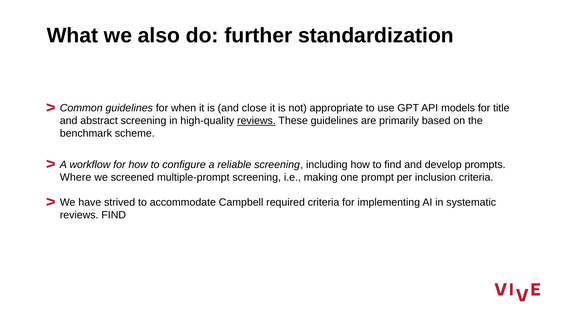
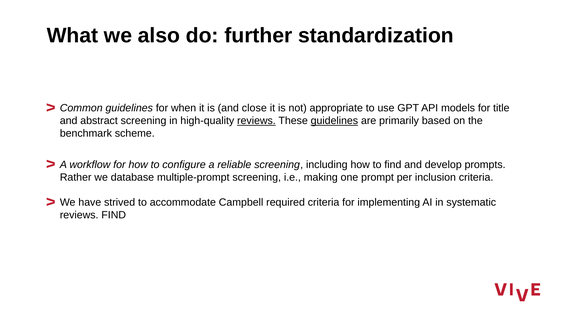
guidelines underline: none -> present (334, 121)
Where: Where -> Rather (76, 177)
screened: screened -> database (132, 177)
